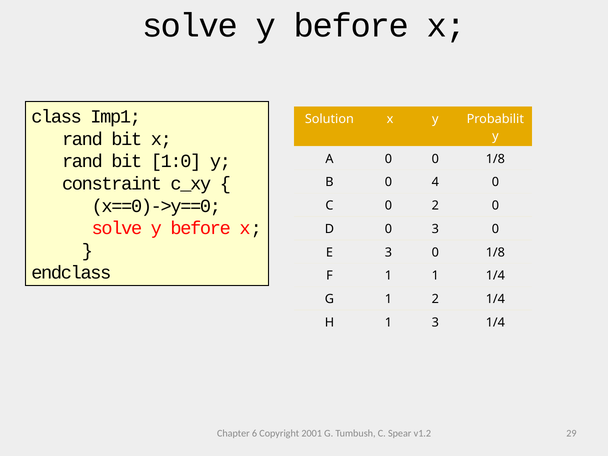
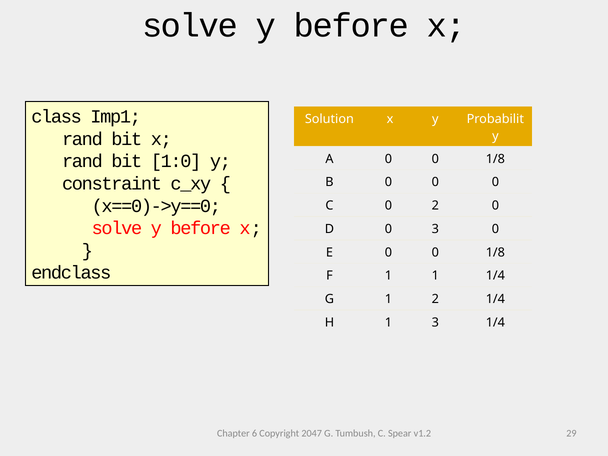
B 0 4: 4 -> 0 (435, 182)
E 3: 3 -> 0 (388, 252)
2001: 2001 -> 2047 (312, 433)
